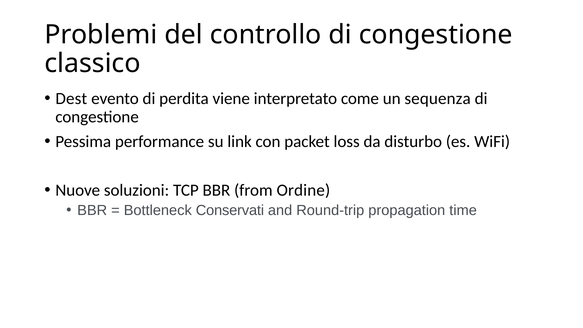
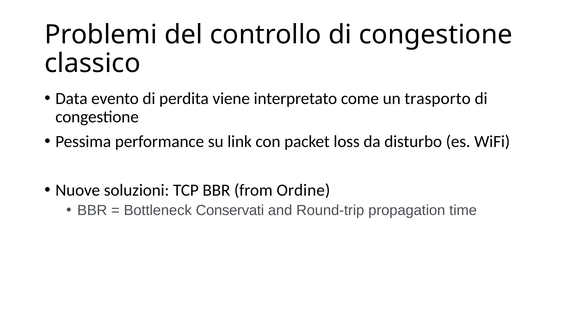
Dest: Dest -> Data (71, 99)
sequenza: sequenza -> trasporto (438, 99)
